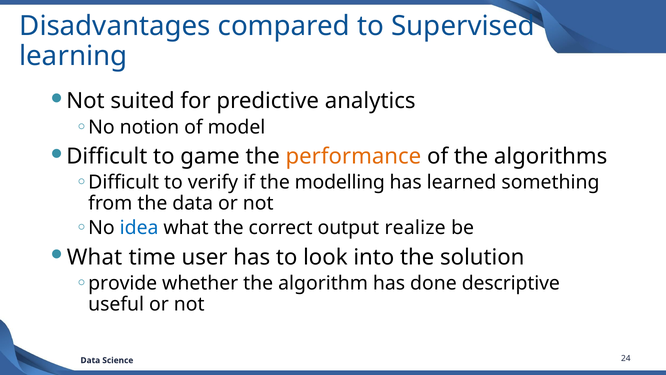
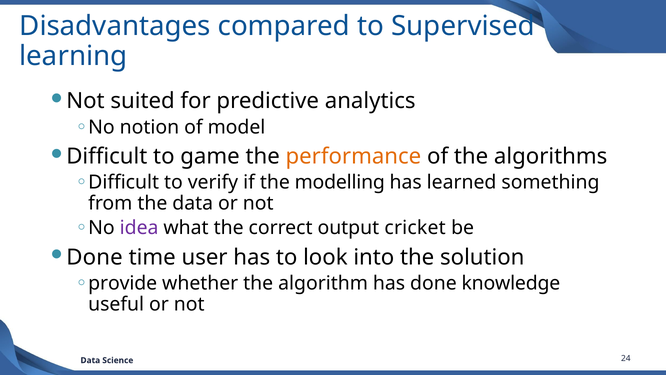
idea colour: blue -> purple (139, 228)
realize: realize -> cricket (415, 228)
What: What -> Done (95, 257)
descriptive: descriptive -> knowledge (511, 283)
